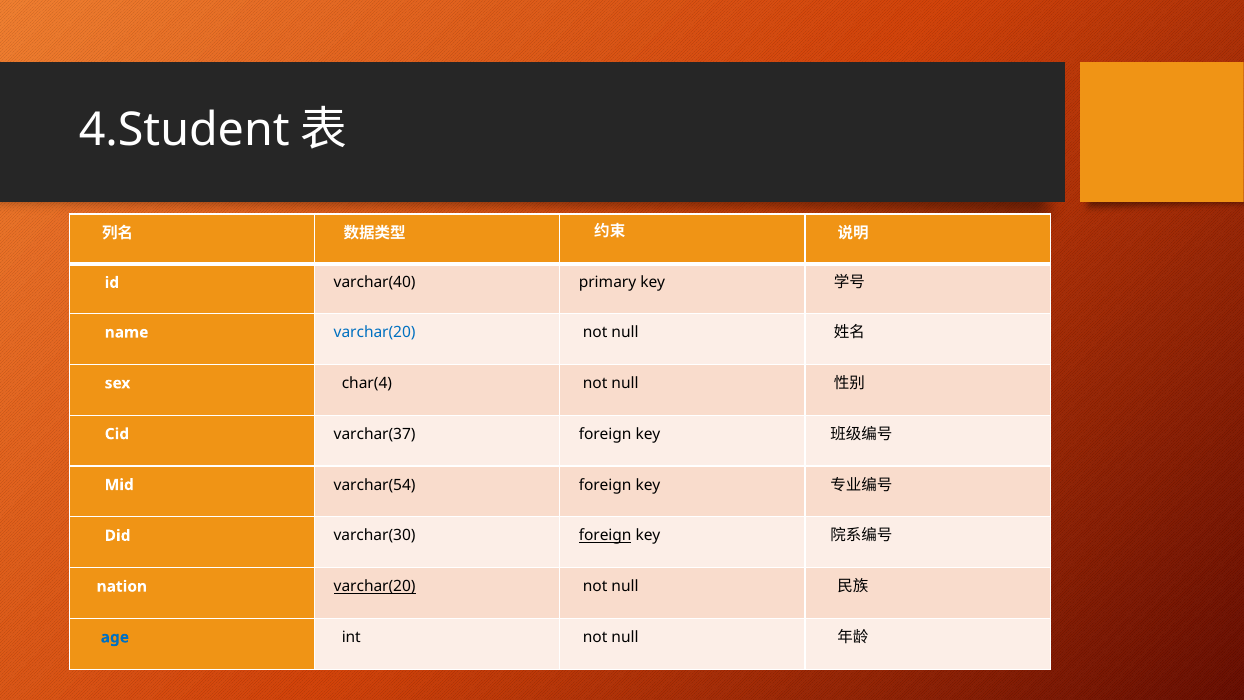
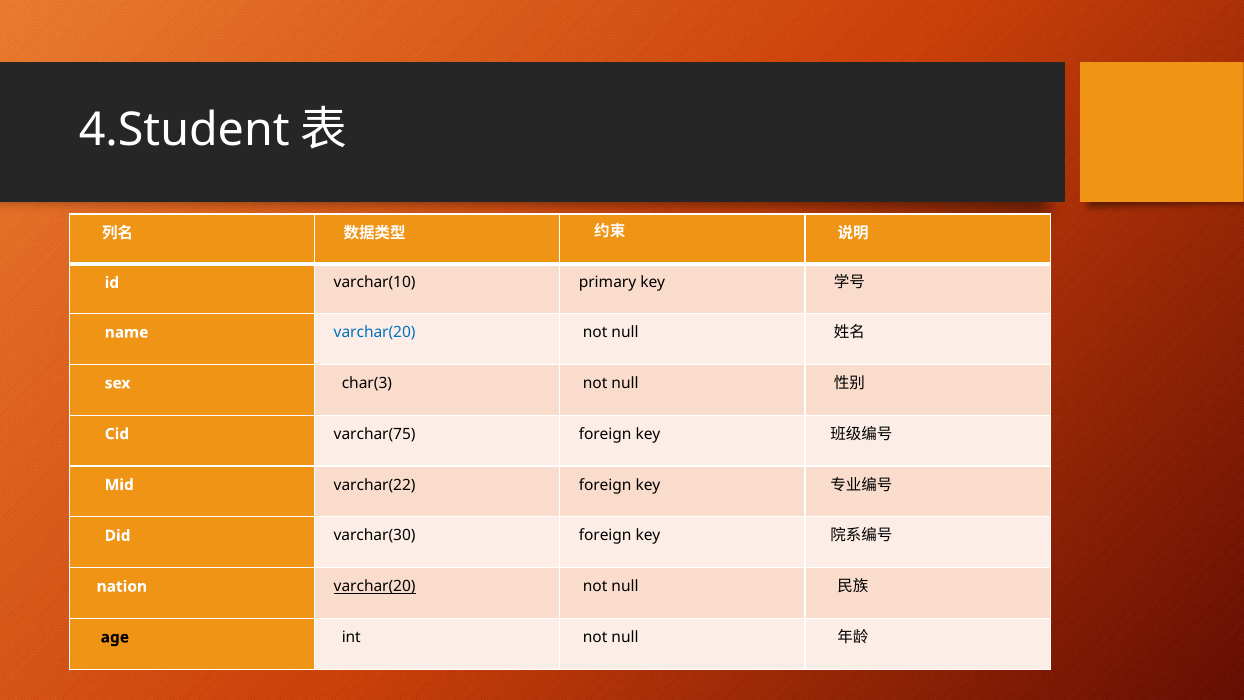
varchar(40: varchar(40 -> varchar(10 (375, 283)
char(4: char(4 -> char(3 (367, 383)
varchar(37: varchar(37 -> varchar(75 (375, 434)
varchar(54: varchar(54 -> varchar(22 (375, 485)
foreign underline: present -> none (605, 535)
age colour: blue -> black (115, 637)
